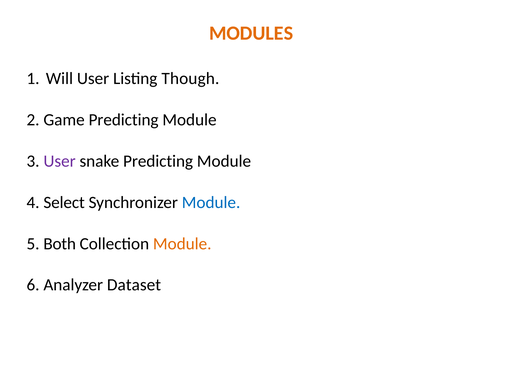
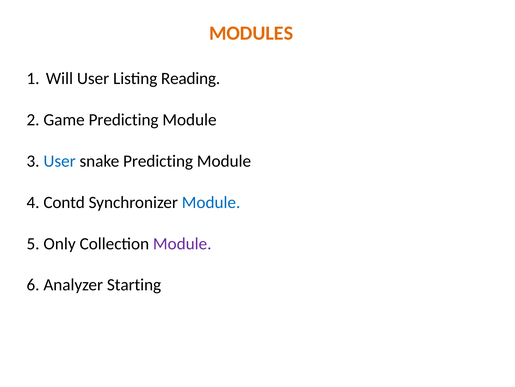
Though: Though -> Reading (191, 78)
User colour: purple -> blue (60, 161)
Select: Select -> Contd (64, 202)
Both: Both -> Only (60, 243)
Module colour: orange -> purple (182, 243)
Dataset: Dataset -> Starting (134, 284)
